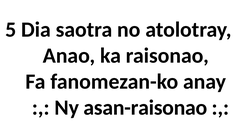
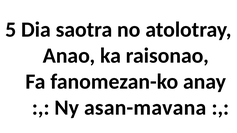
asan-raisonao: asan-raisonao -> asan-mavana (145, 108)
